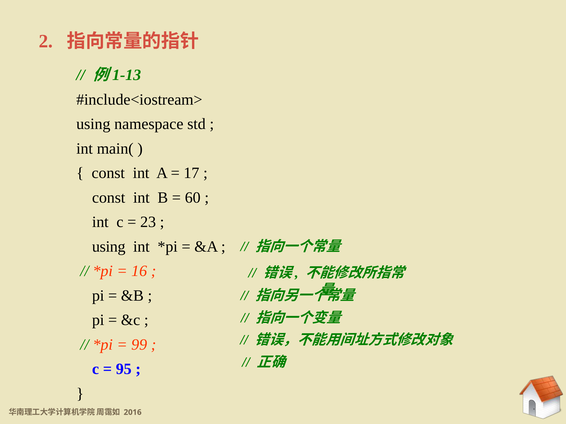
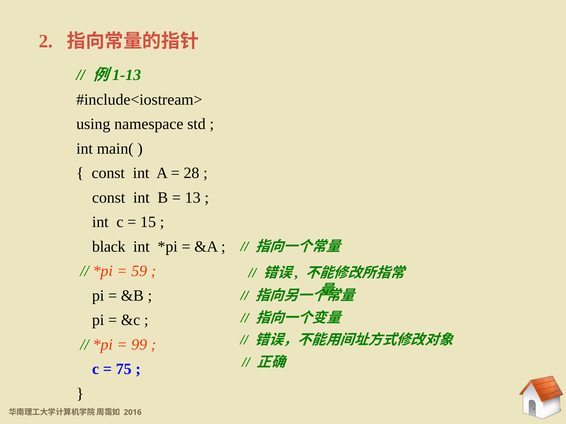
17: 17 -> 28 (191, 173)
60: 60 -> 13 (193, 198)
23: 23 -> 15 (148, 222)
using: using -> black (109, 247)
16: 16 -> 59 (139, 271)
95: 95 -> 75 (124, 369)
